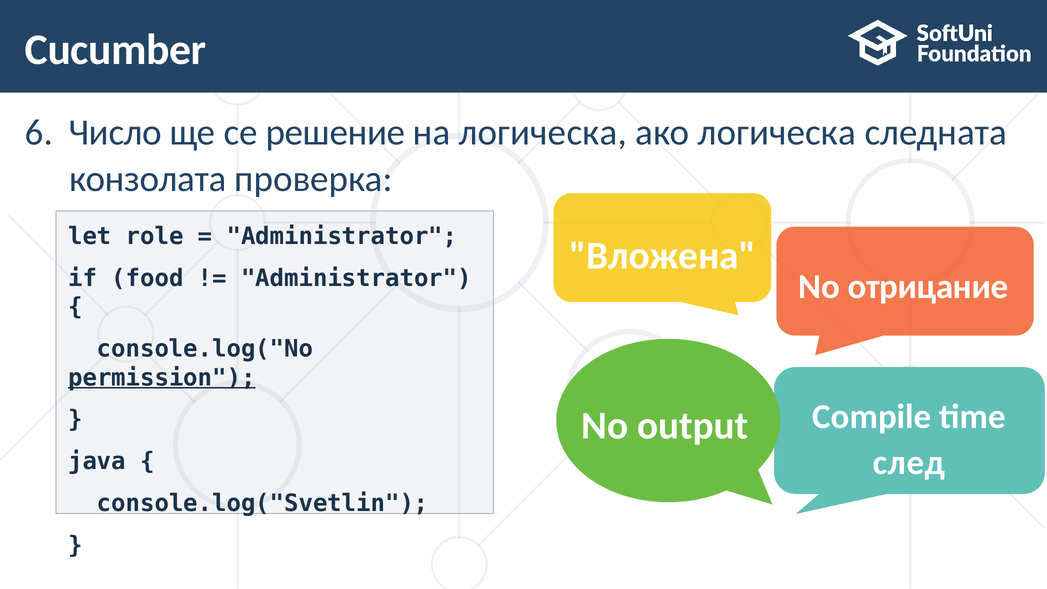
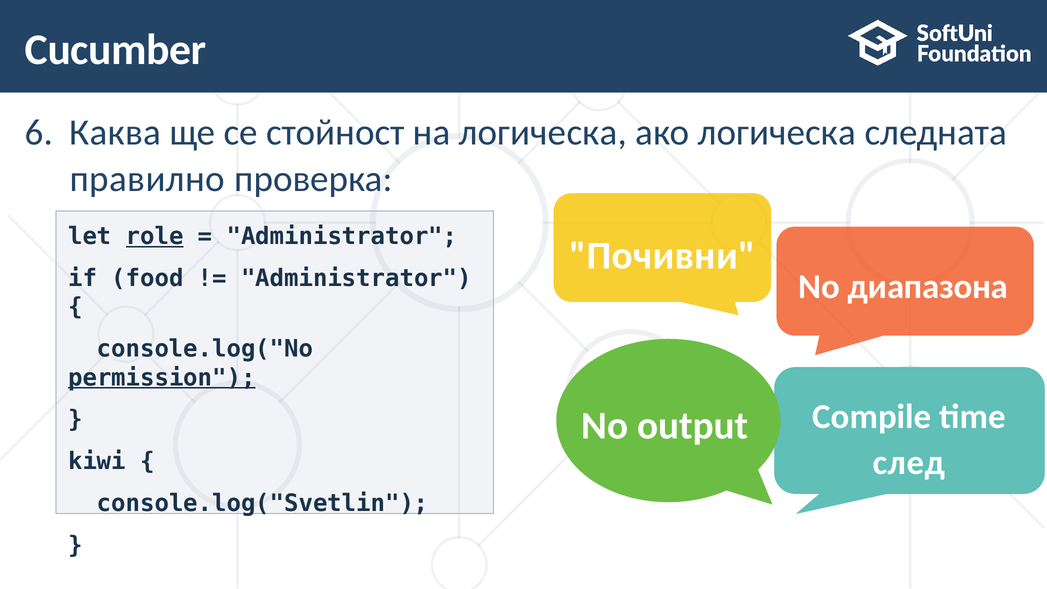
Число: Число -> Каква (115, 132)
решение: решение -> стойност (335, 132)
конзолата: конзолата -> правилно (147, 179)
role underline: none -> present (155, 236)
Вложена: Вложена -> Почивни (662, 256)
отрицание: отрицание -> диапазона (928, 287)
java: java -> kiwi (97, 461)
